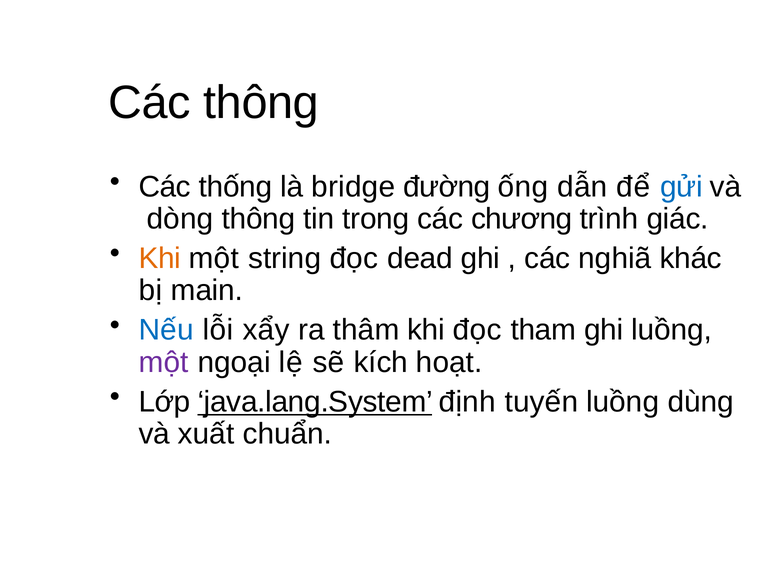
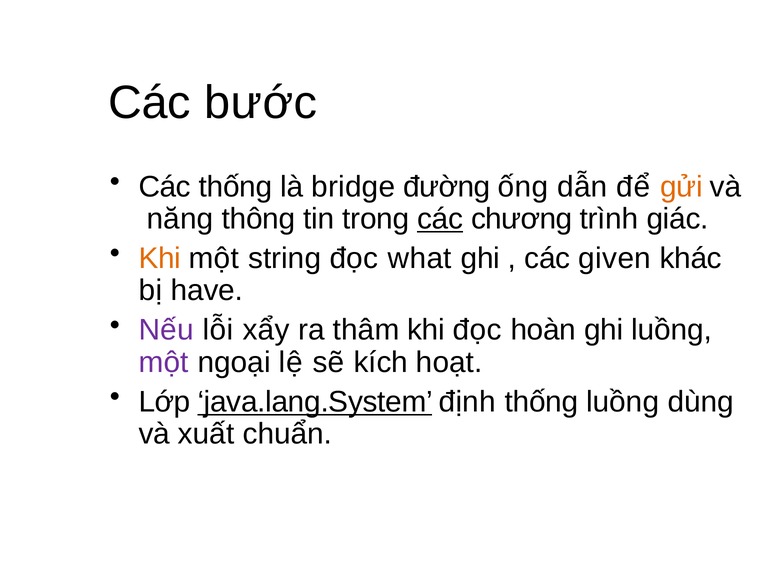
Các thông: thông -> bước (261, 103)
gửi colour: blue -> orange (681, 187)
dòng: dòng -> năng (180, 219)
các underline: none -> present (440, 219)
dead: dead -> what (420, 259)
nghiã: nghiã -> given (615, 259)
main: main -> have (207, 291)
Nếu colour: blue -> purple (166, 330)
tham: tham -> hoàn (543, 330)
định tuyến: tuyến -> thống (542, 402)
